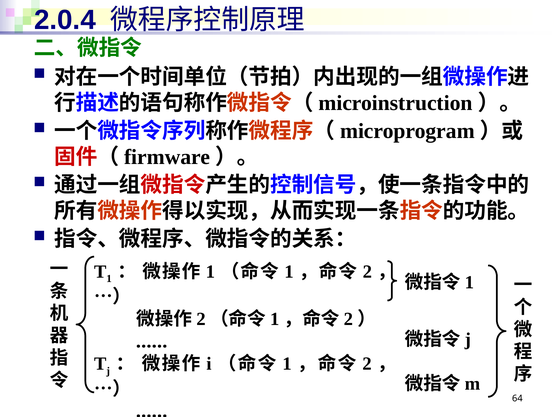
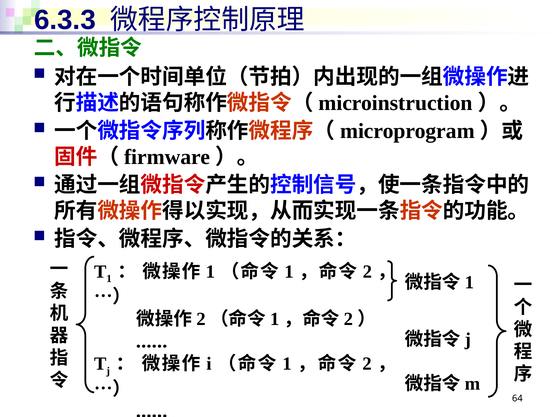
2.0.4: 2.0.4 -> 6.3.3 (65, 20)
